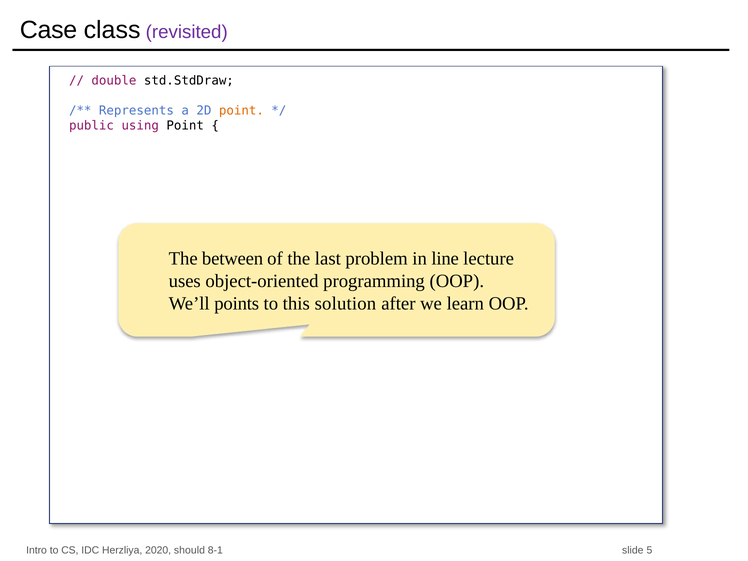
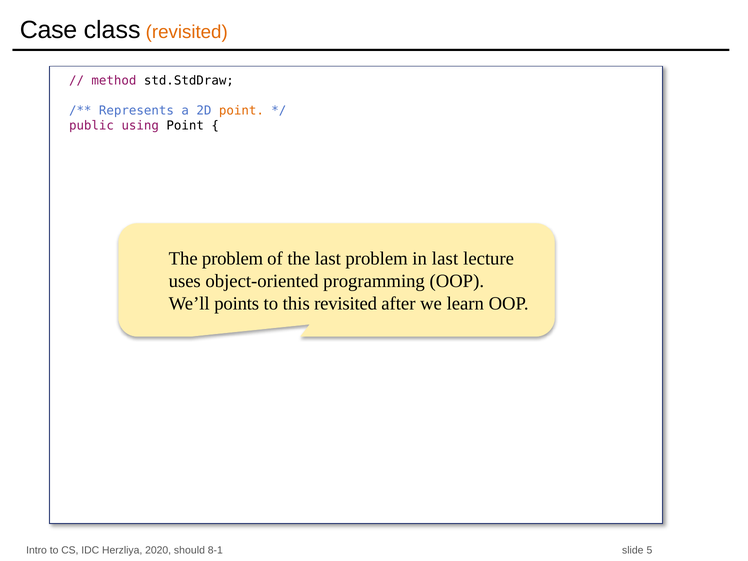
revisited colour: purple -> orange (187, 32)
double: double -> method (114, 81)
The between: between -> problem (233, 259)
in line: line -> last (445, 259)
this solution: solution -> revisited (346, 304)
